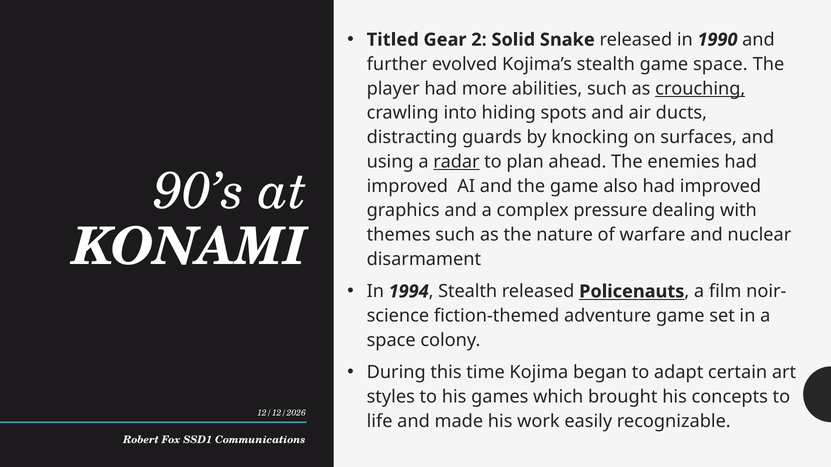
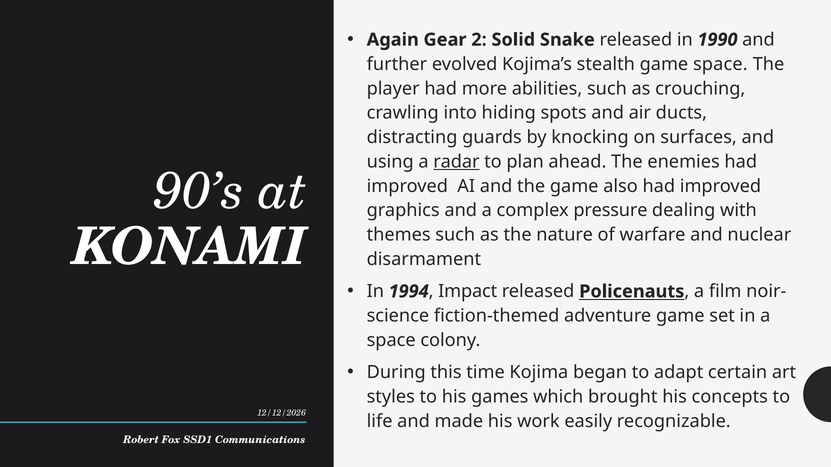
Titled: Titled -> Again (393, 40)
crouching underline: present -> none (700, 89)
Stealth: Stealth -> Impact (468, 292)
